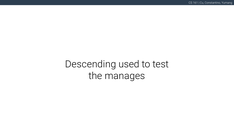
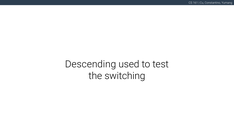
manages: manages -> switching (125, 76)
